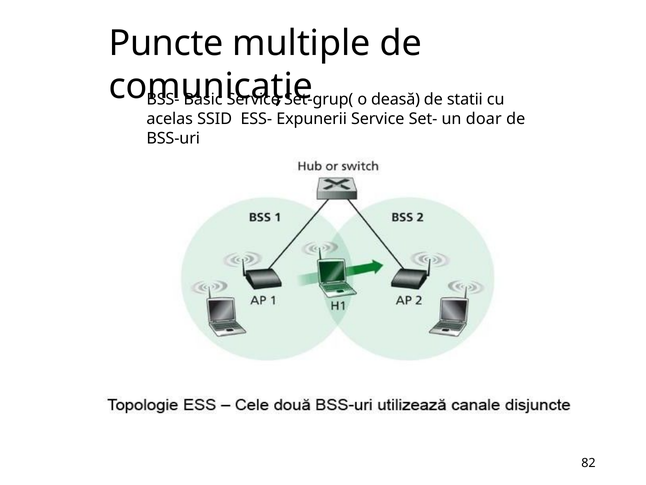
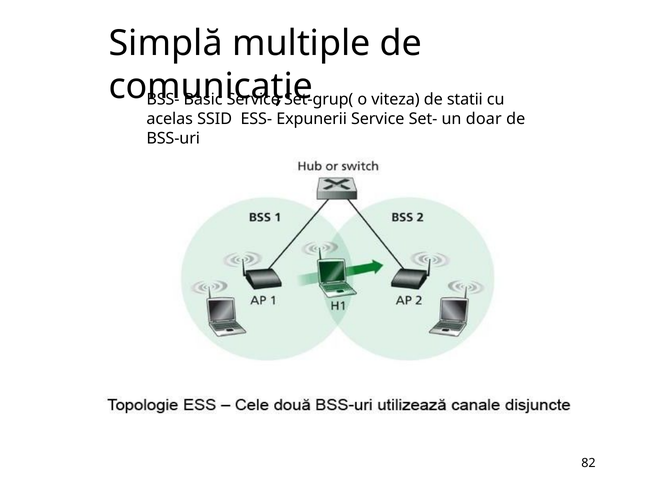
Puncte: Puncte -> Simplă (166, 43)
deasă: deasă -> viteza (395, 99)
